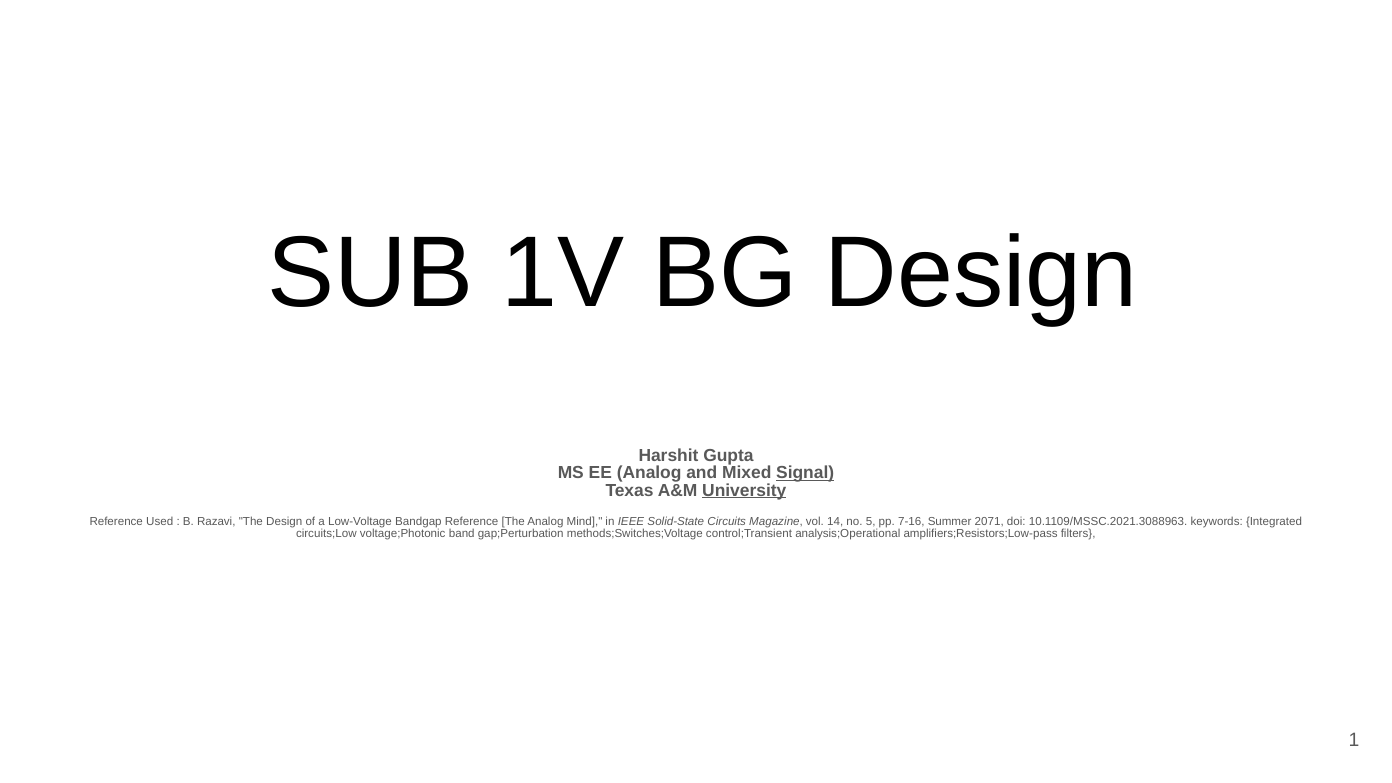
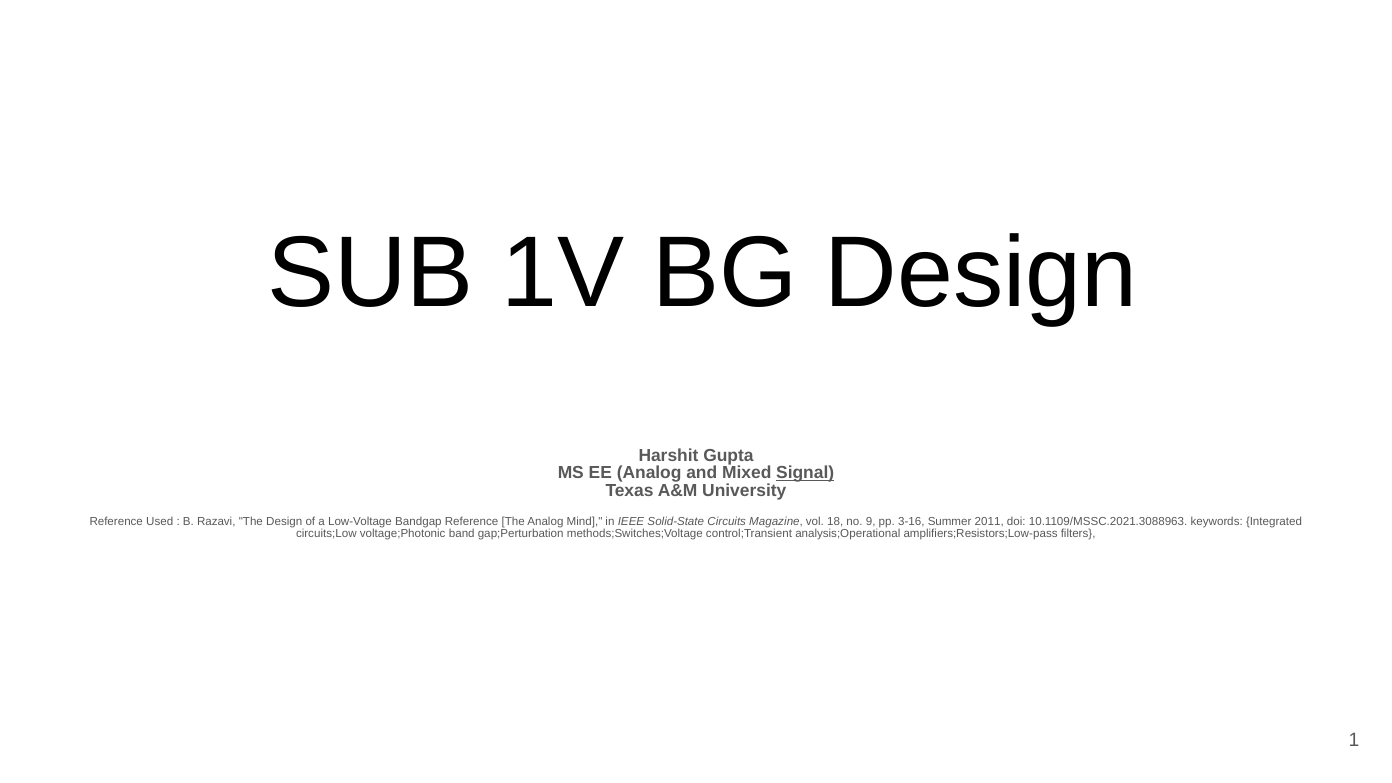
University underline: present -> none (744, 490)
14: 14 -> 18 (835, 522)
5: 5 -> 9 (871, 522)
7-16: 7-16 -> 3-16 (911, 522)
2071: 2071 -> 2011 (989, 522)
